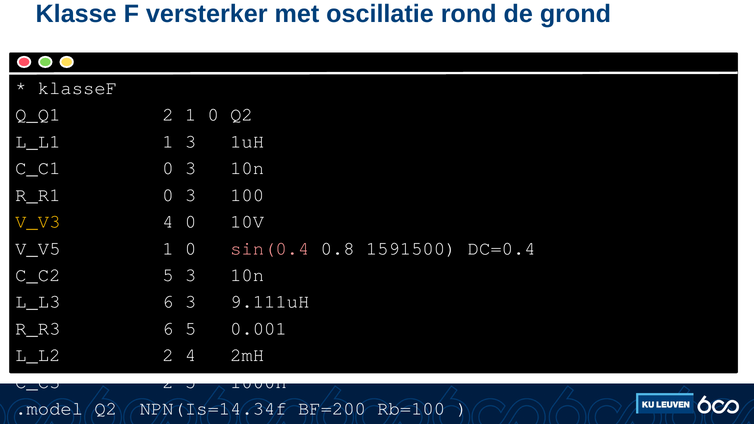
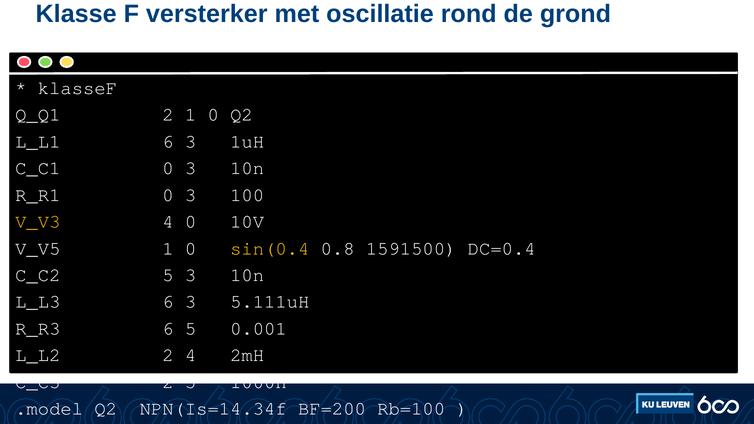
L_L1 1: 1 -> 6 (168, 142)
sin(0.4 colour: pink -> yellow (270, 248)
9.111uH: 9.111uH -> 5.111uH (270, 302)
